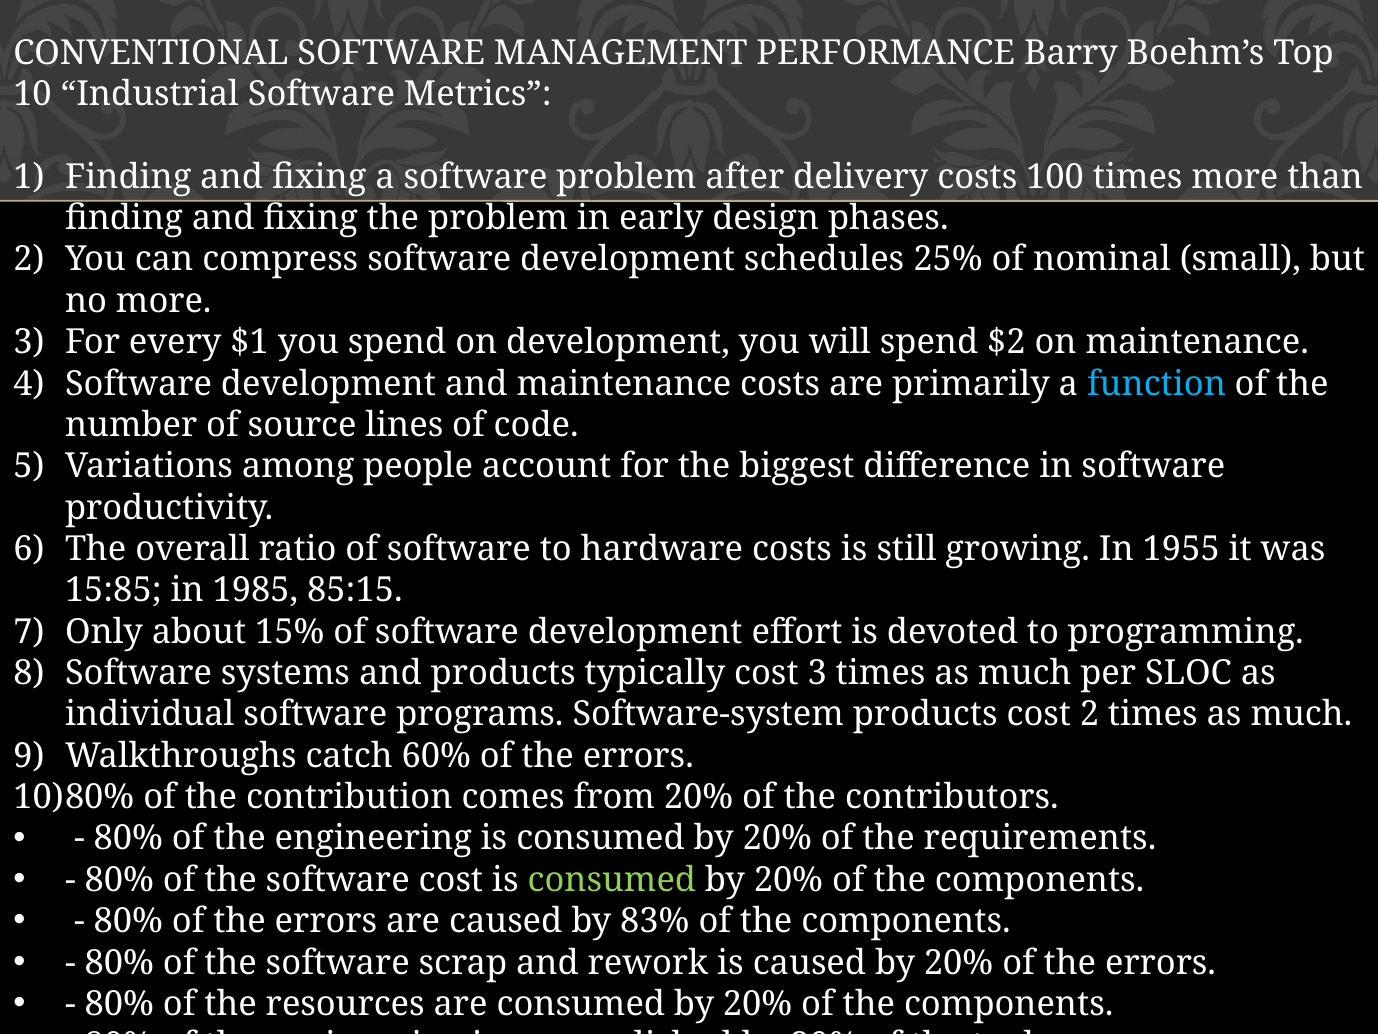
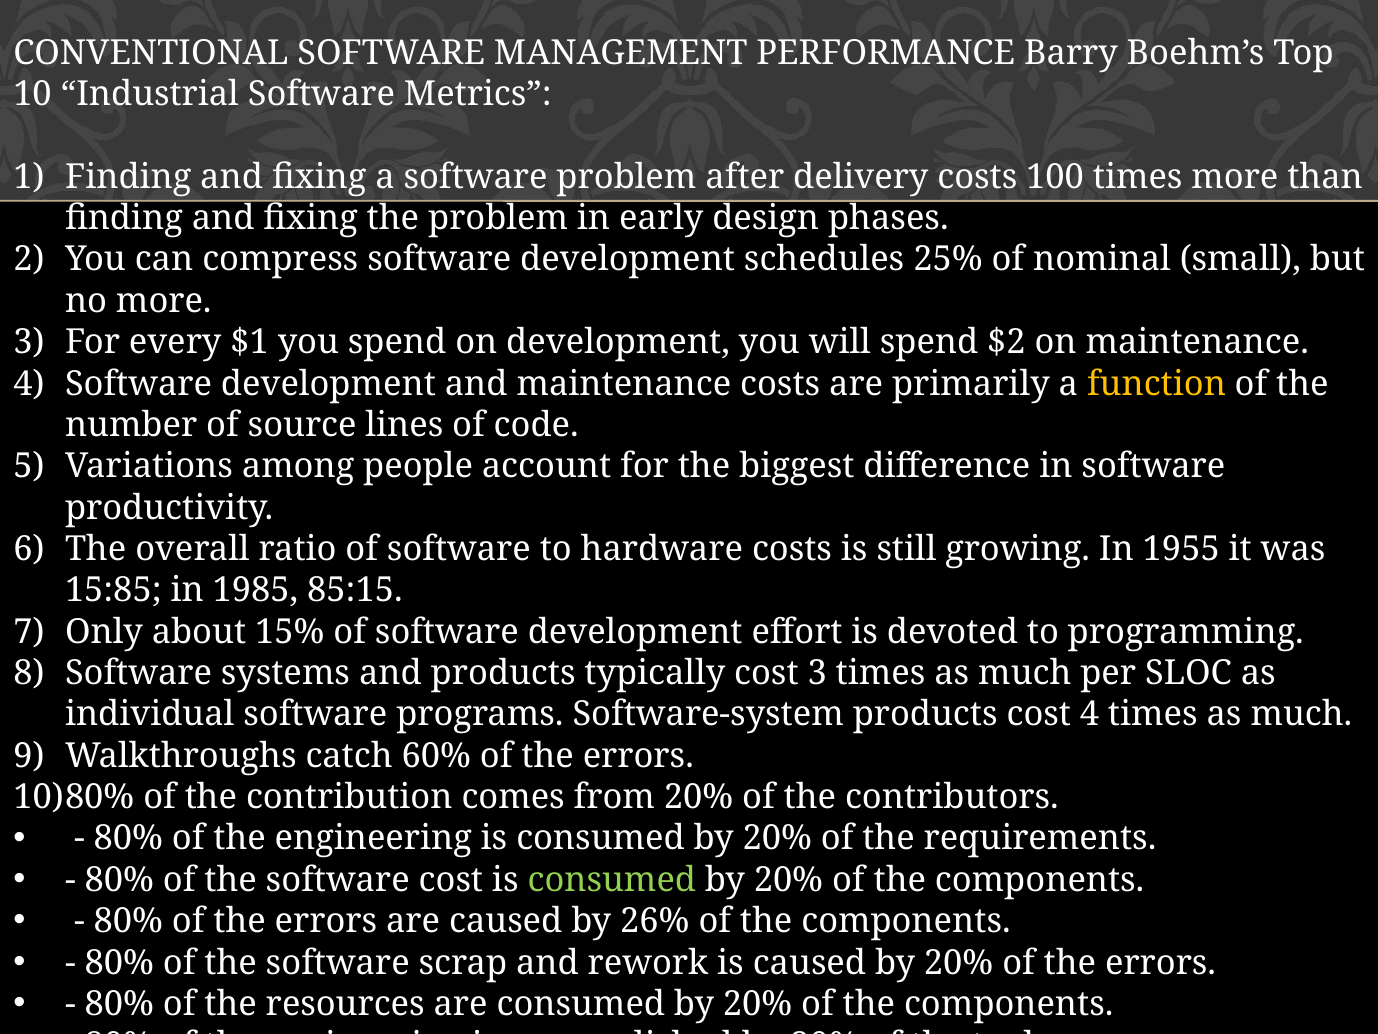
function colour: light blue -> yellow (1156, 383)
cost 2: 2 -> 4 (1090, 714)
83%: 83% -> 26% (655, 921)
